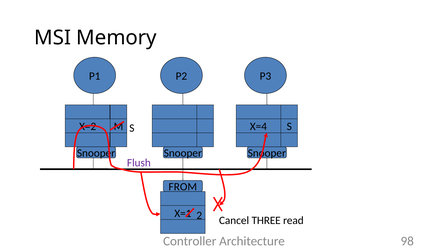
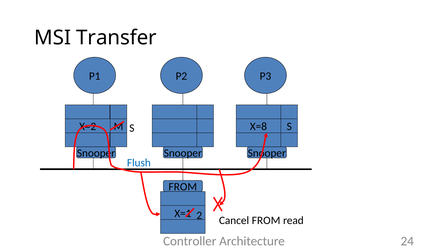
Memory: Memory -> Transfer (117, 38)
X=4: X=4 -> X=8 (258, 127)
Flush colour: purple -> blue (139, 163)
Cancel THREE: THREE -> FROM (266, 220)
98: 98 -> 24 (407, 241)
